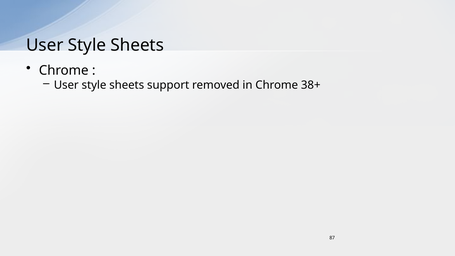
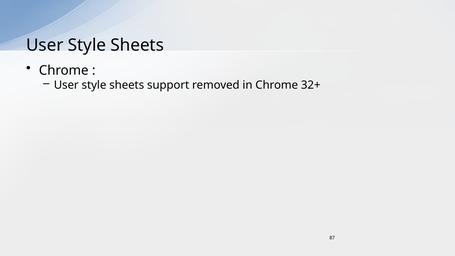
38+: 38+ -> 32+ (311, 85)
